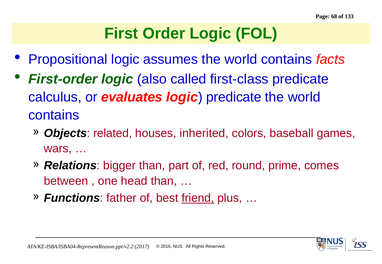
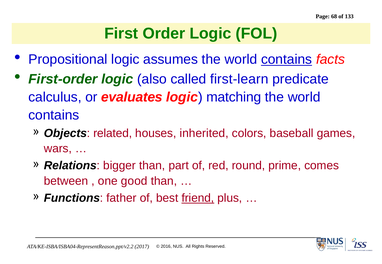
contains underline: none -> present (287, 60)
first-class: first-class -> first-learn (239, 79)
logic predicate: predicate -> matching (234, 97)
head: head -> good (134, 181)
